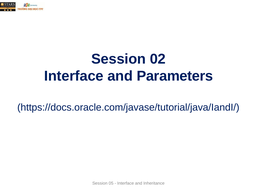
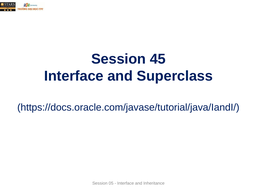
02: 02 -> 45 (158, 59)
Parameters: Parameters -> Superclass (175, 76)
